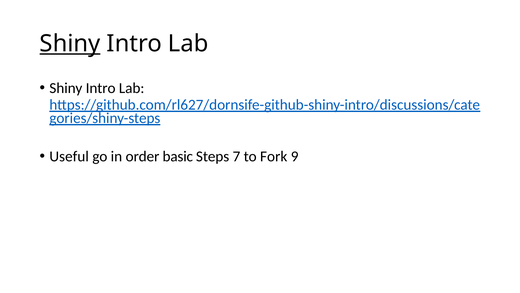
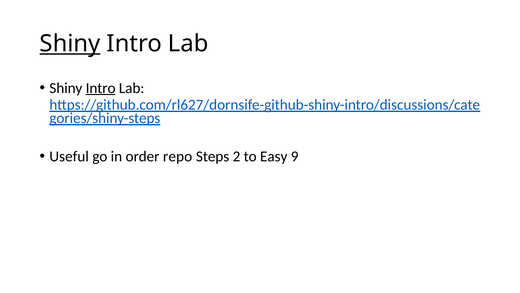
Intro underline: none -> present (101, 88)
basic: basic -> repo (178, 156)
7: 7 -> 2 (236, 156)
Fork: Fork -> Easy (274, 156)
